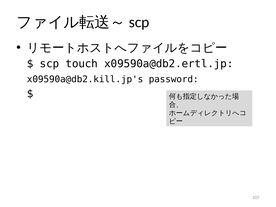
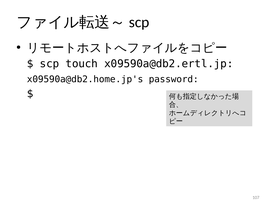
x09590a@db2.kill.jp's: x09590a@db2.kill.jp's -> x09590a@db2.home.jp's (85, 79)
